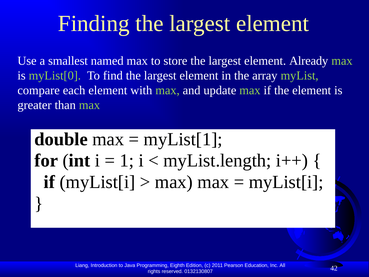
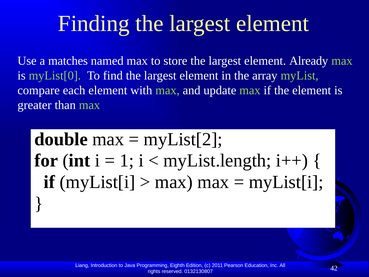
smallest: smallest -> matches (68, 61)
myList[1: myList[1 -> myList[2 (183, 139)
